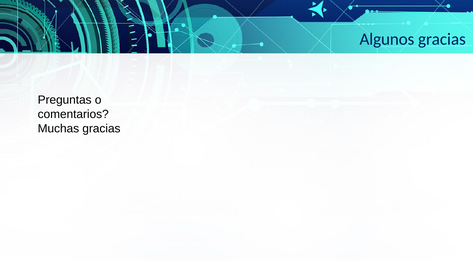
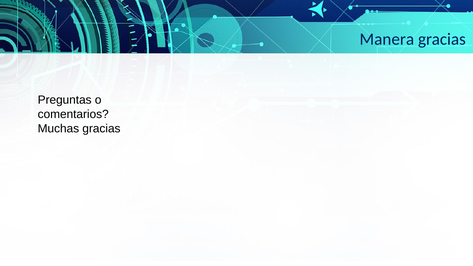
Algunos: Algunos -> Manera (387, 39)
